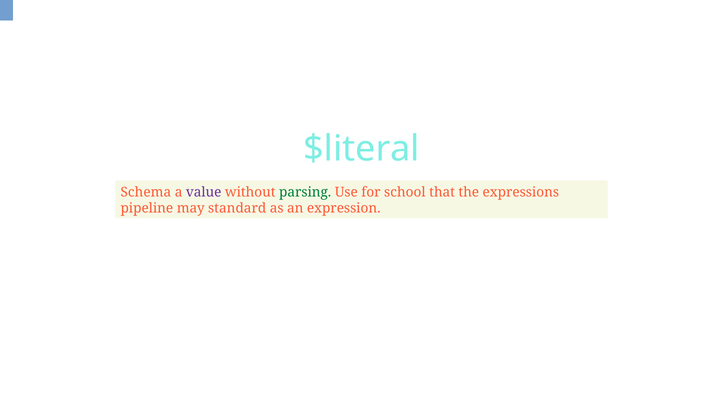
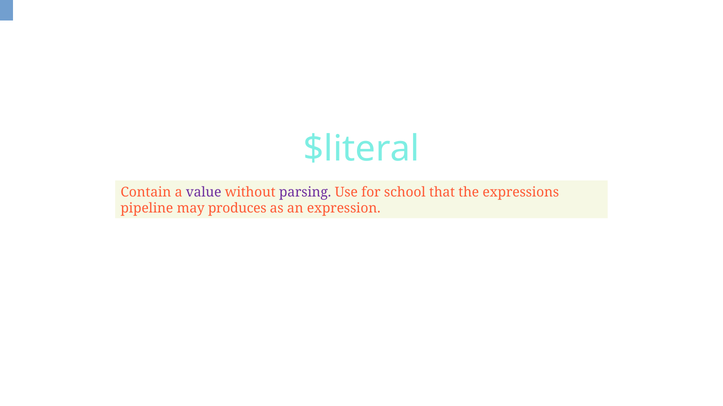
Schema: Schema -> Contain (146, 192)
parsing colour: green -> purple (305, 192)
standard: standard -> produces (237, 209)
